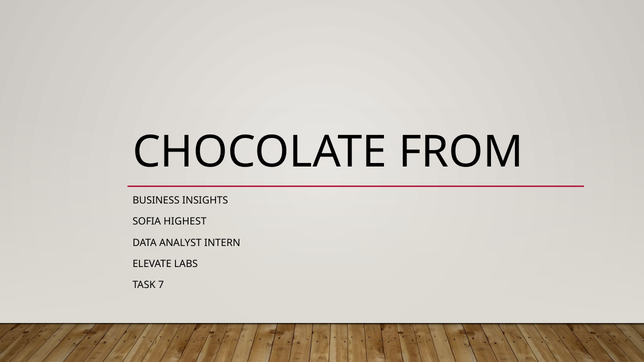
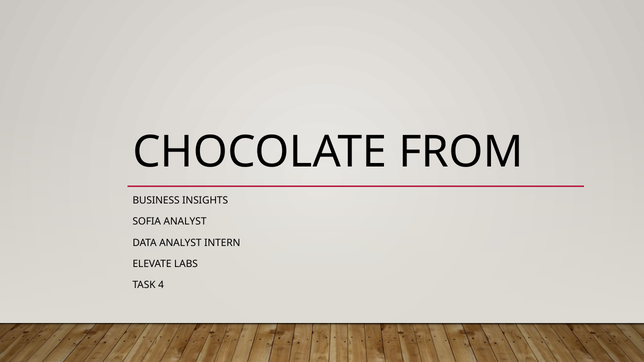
SOFIA HIGHEST: HIGHEST -> ANALYST (185, 222)
7: 7 -> 4 (161, 285)
